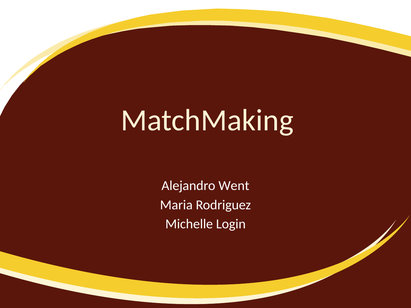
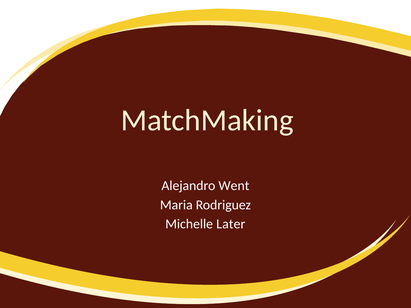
Login: Login -> Later (231, 224)
